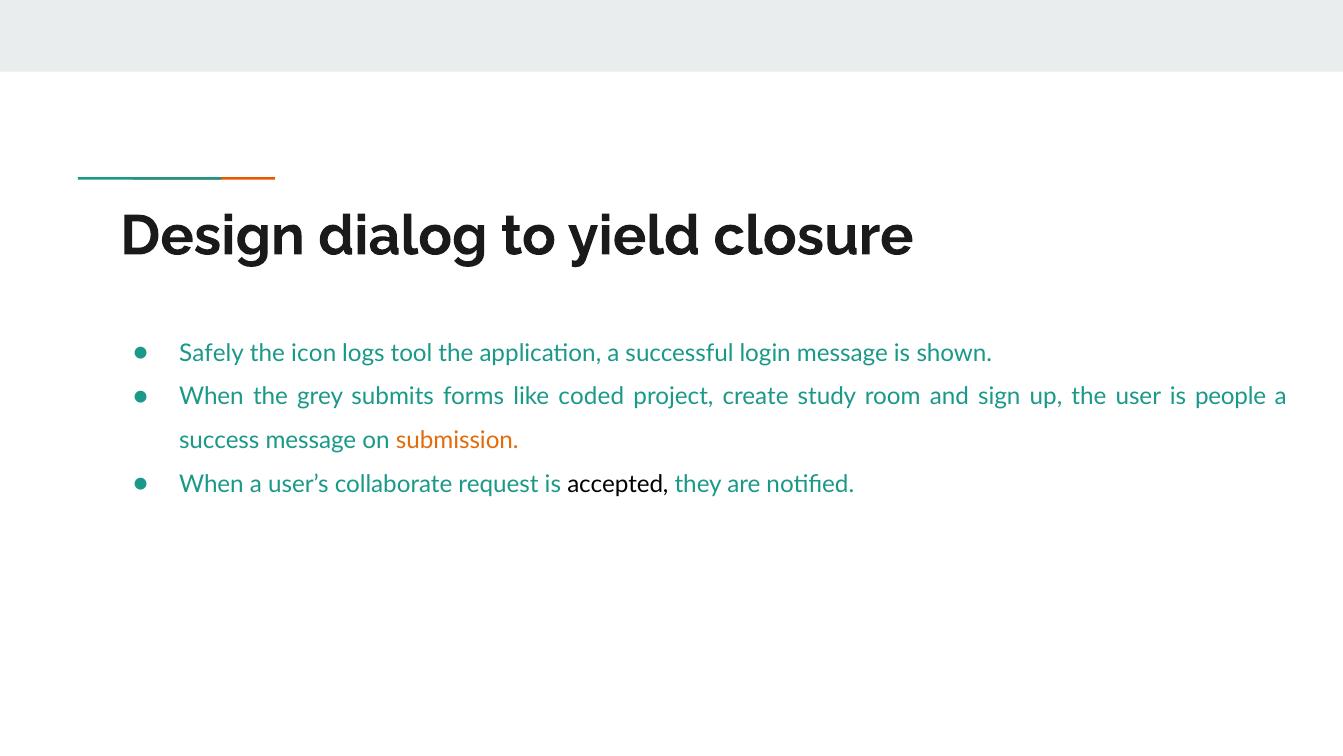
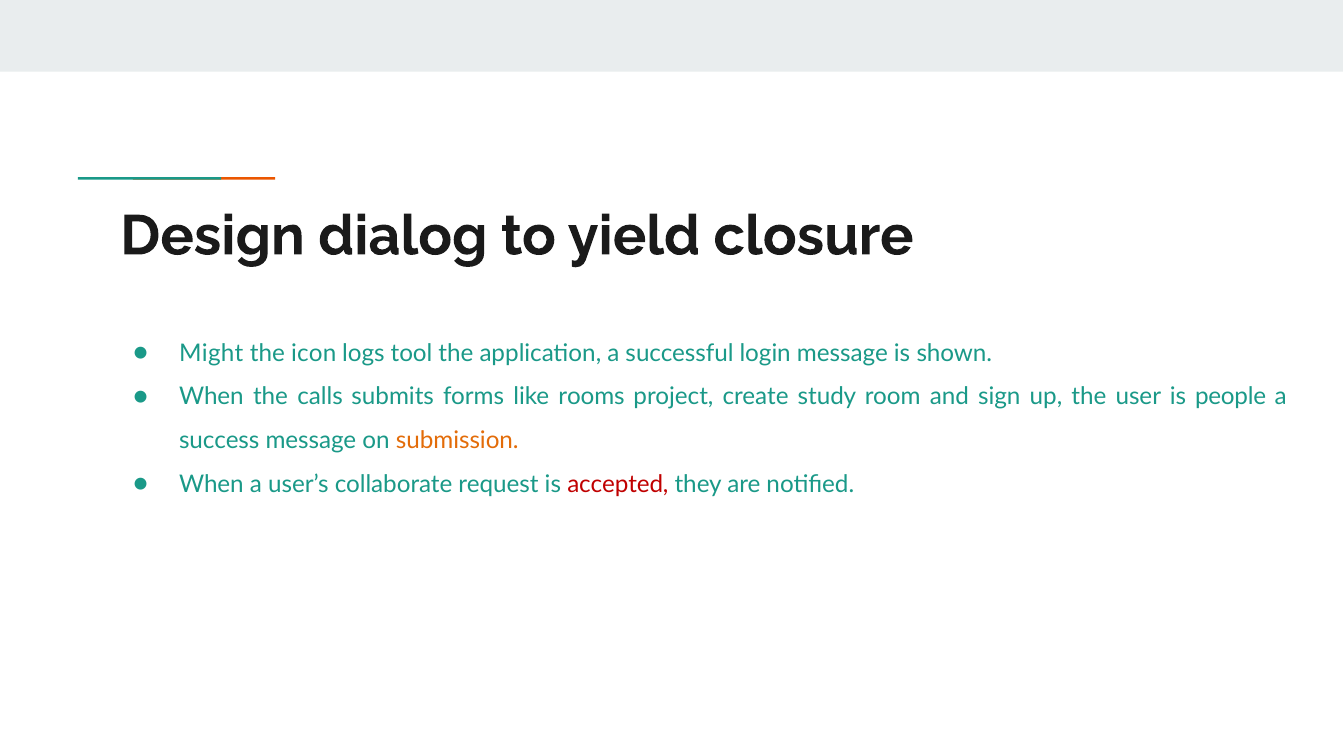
Safely: Safely -> Might (211, 353)
grey: grey -> calls (320, 396)
coded: coded -> rooms (591, 396)
accepted colour: black -> red (618, 484)
